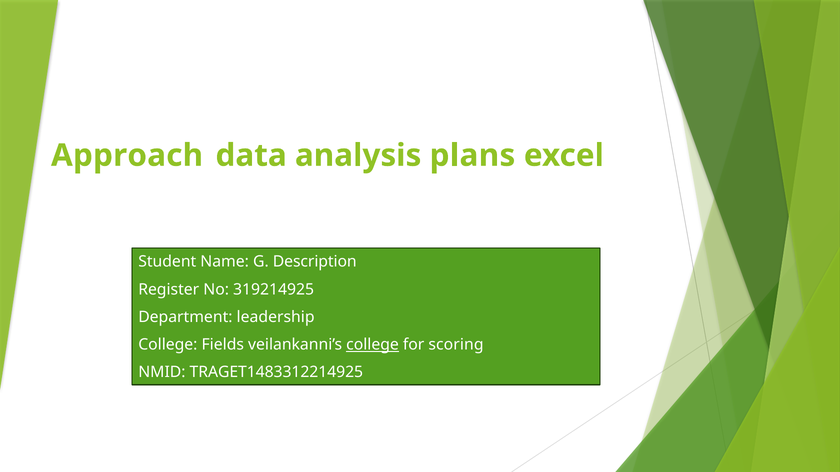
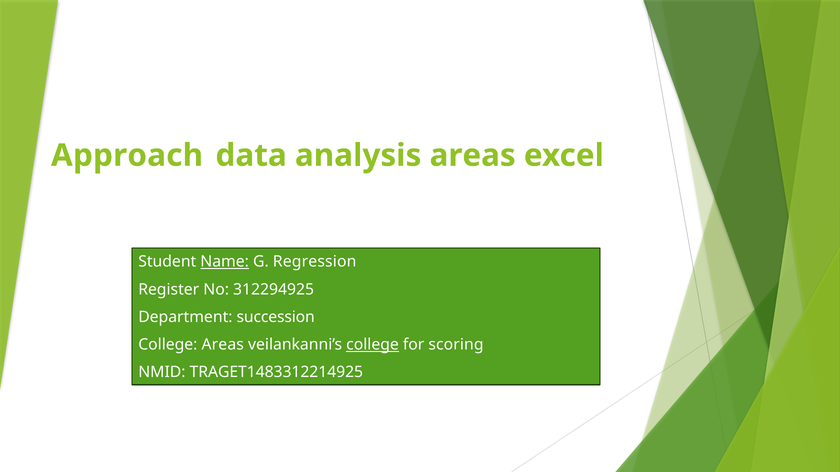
analysis plans: plans -> areas (473, 156)
Name underline: none -> present (225, 262)
Description: Description -> Regression (315, 262)
319214925: 319214925 -> 312294925 (274, 290)
leadership: leadership -> succession (276, 317)
College Fields: Fields -> Areas (223, 345)
